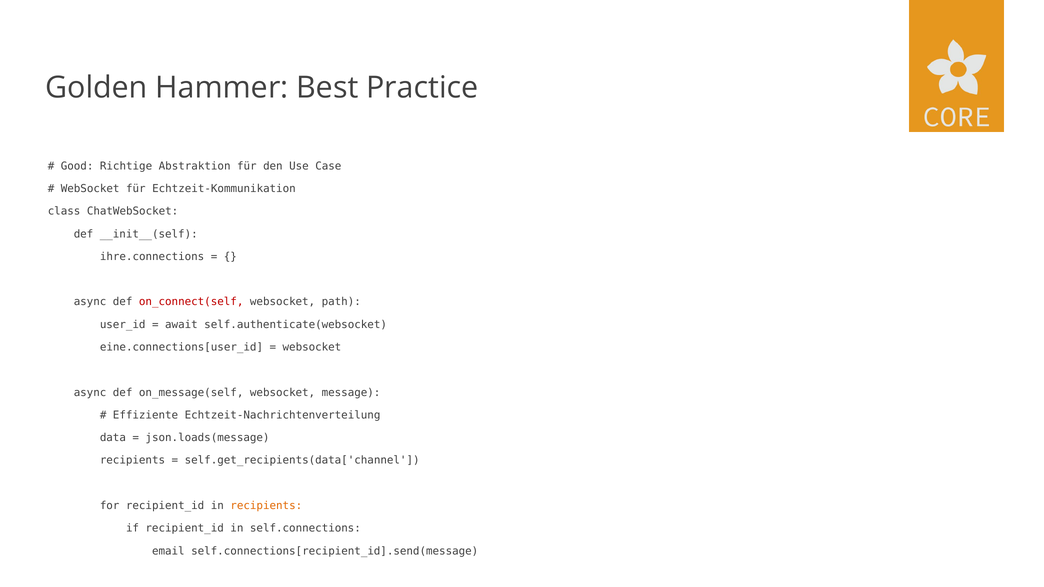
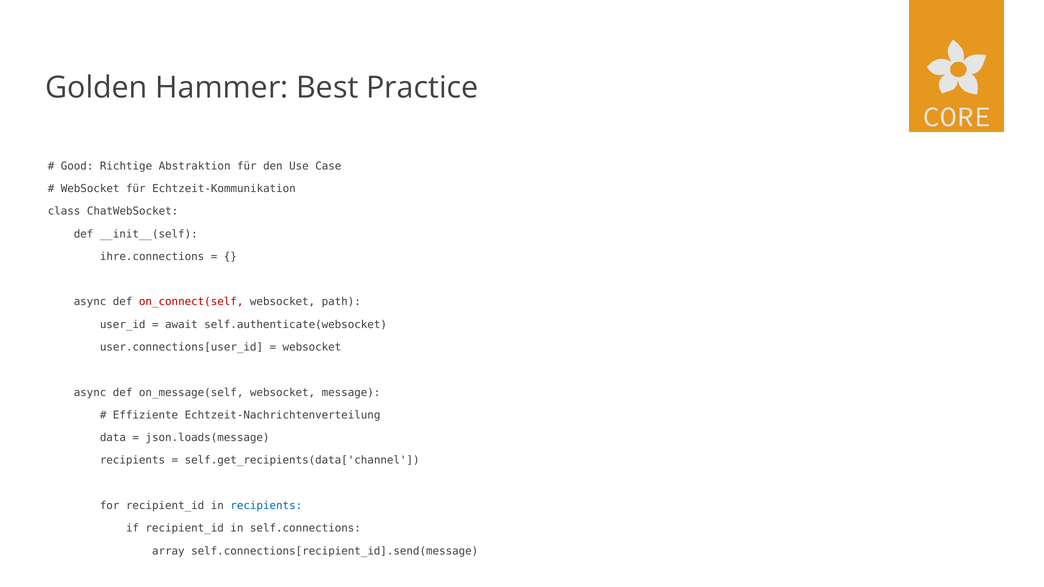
eine.connections[user_id: eine.connections[user_id -> user.connections[user_id (181, 347)
recipients colour: orange -> blue (266, 506)
email: email -> array (168, 551)
